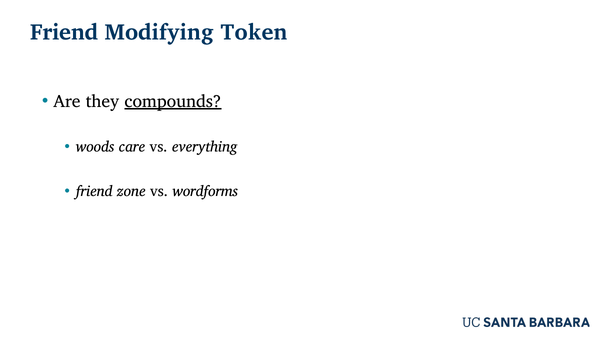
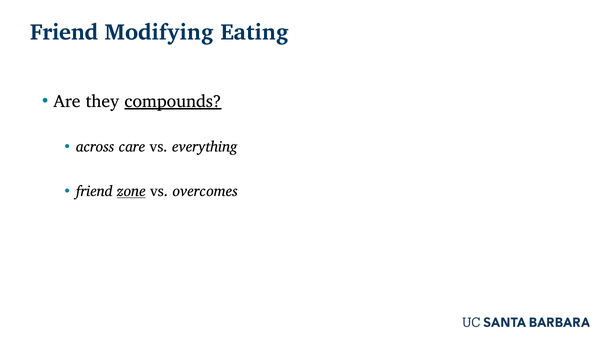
Token: Token -> Eating (255, 32)
woods: woods -> across (95, 147)
zone underline: none -> present (131, 192)
wordforms: wordforms -> overcomes (205, 192)
